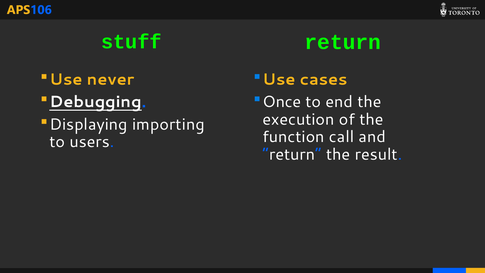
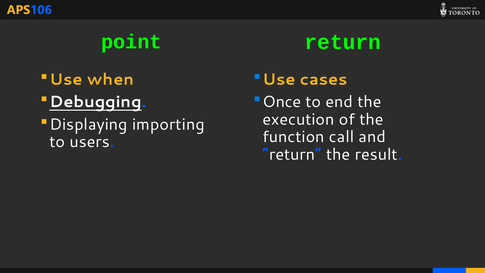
stuff: stuff -> point (131, 42)
never: never -> when (111, 79)
